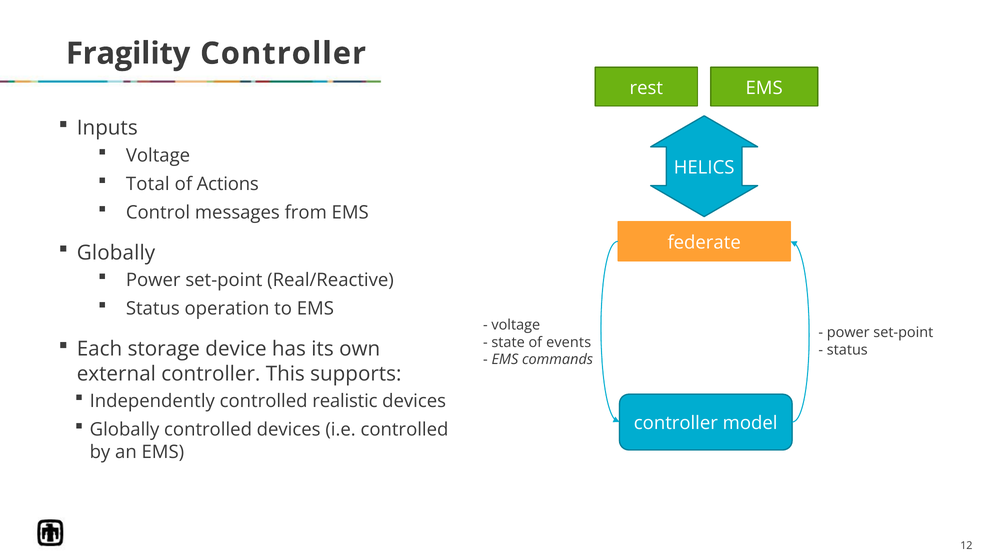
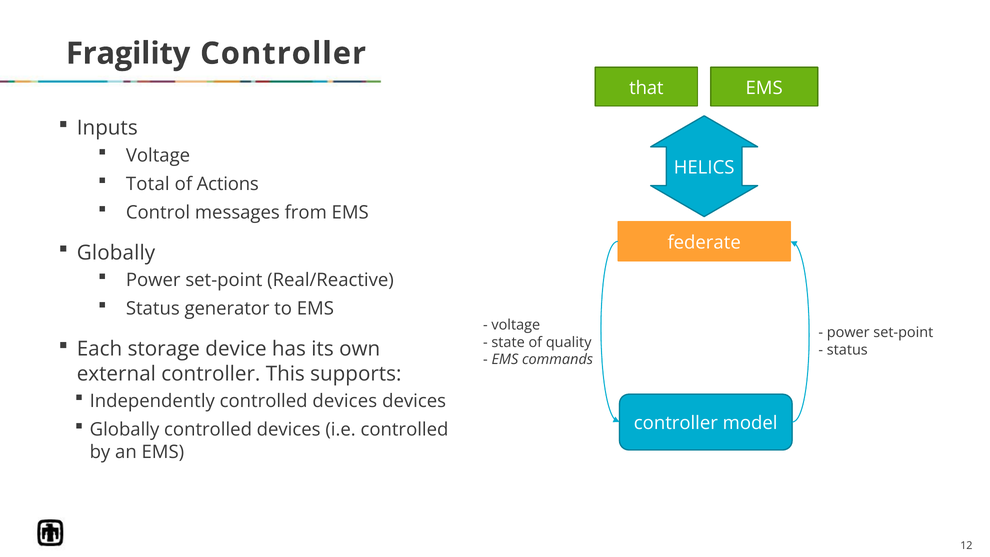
rest: rest -> that (646, 88)
operation: operation -> generator (227, 309)
events: events -> quality (569, 342)
Independently controlled realistic: realistic -> devices (345, 401)
